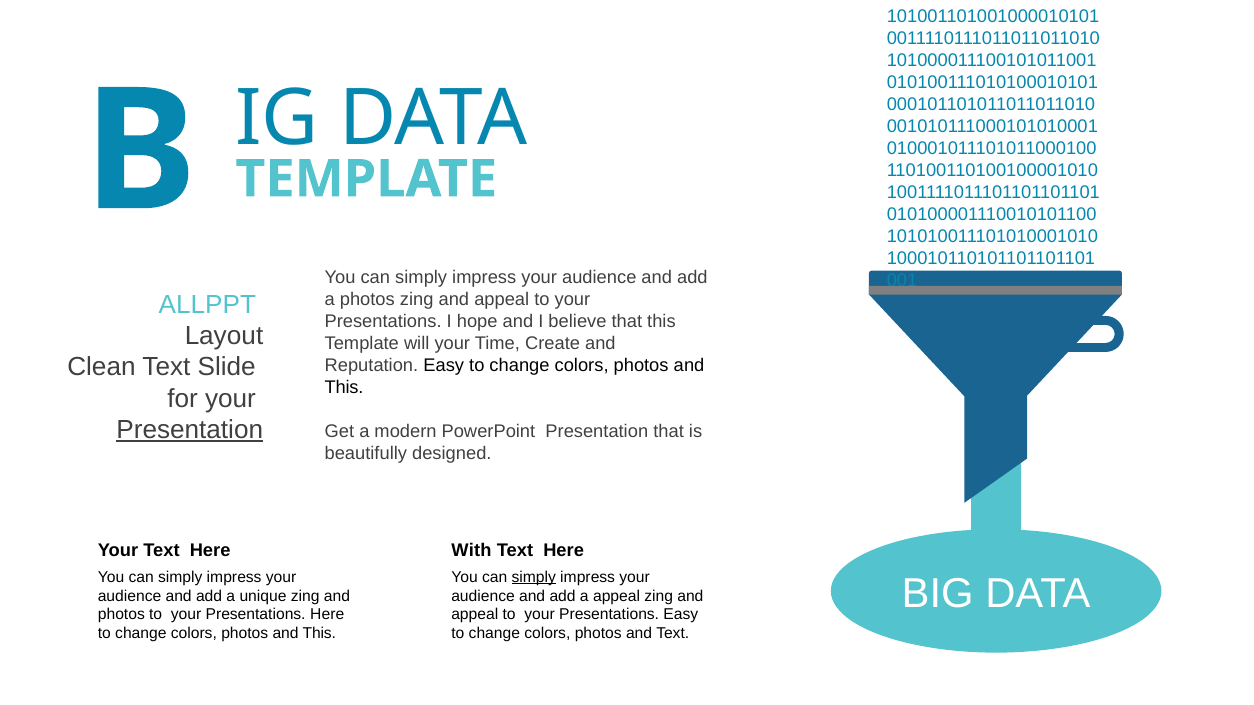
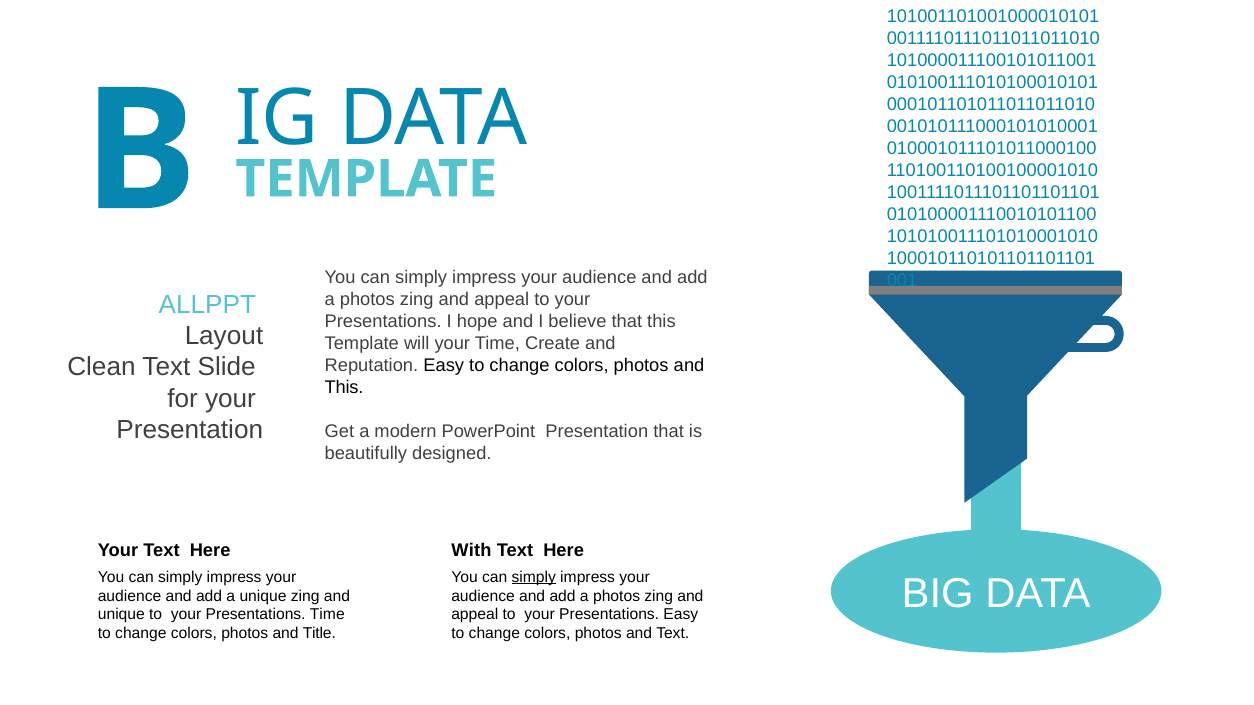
Presentation underline: present -> none (190, 430)
appeal: appeal -> photos (617, 596)
photos: photos -> unique (121, 615)
Presentations Here: Here -> Time (327, 615)
This: This -> Title (319, 634)
